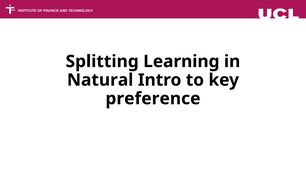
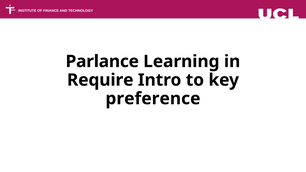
Splitting: Splitting -> Parlance (102, 61)
Natural: Natural -> Require (100, 80)
